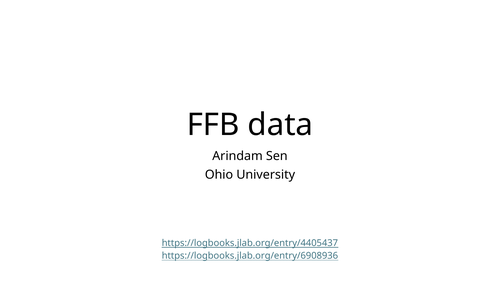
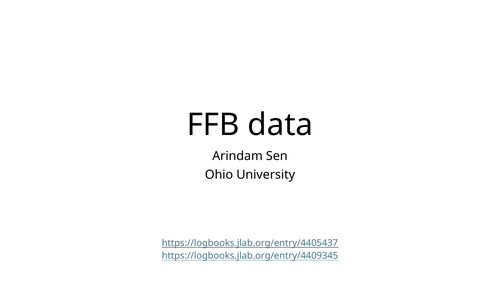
https://logbooks.jlab.org/entry/6908936: https://logbooks.jlab.org/entry/6908936 -> https://logbooks.jlab.org/entry/4409345 (250, 256)
